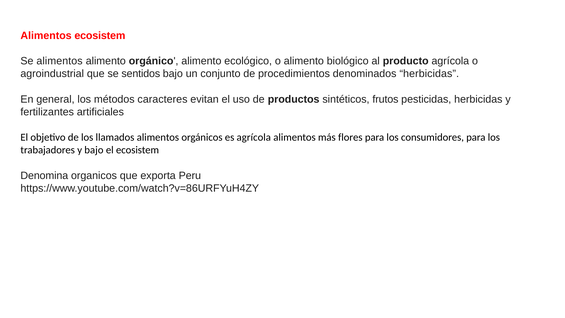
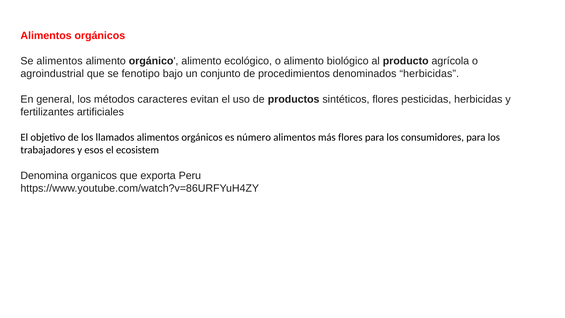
ecosistem: ecosistem -> orgánicos (100, 36)
sentidos: sentidos -> fenotipo (141, 74)
sintéticos frutos: frutos -> flores (385, 99)
es agrícola: agrícola -> número (254, 137)
y bajo: bajo -> esos (94, 150)
